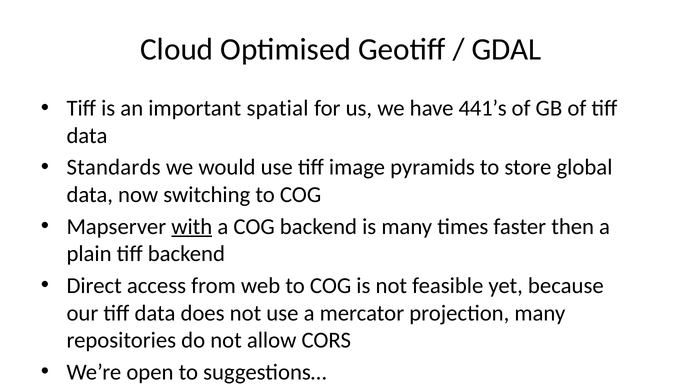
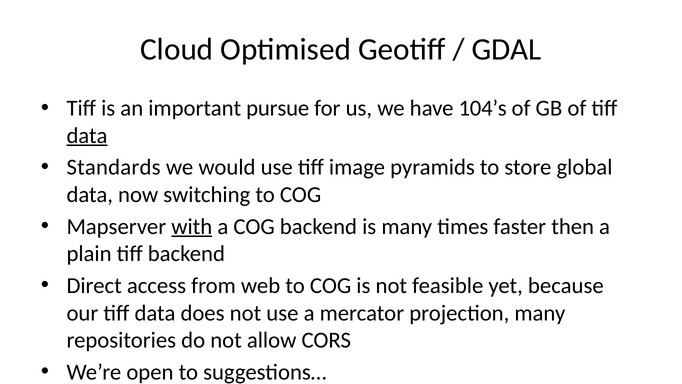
spatial: spatial -> pursue (278, 108)
441’s: 441’s -> 104’s (483, 108)
data underline: none -> present (87, 135)
